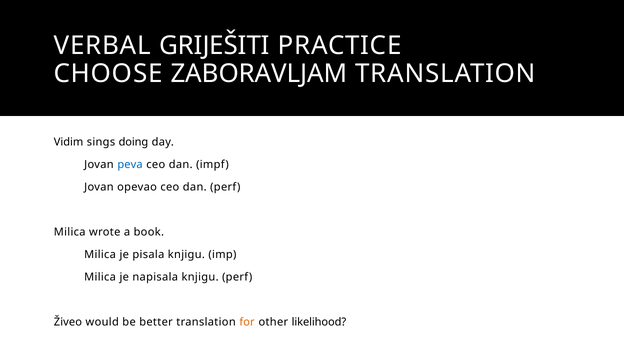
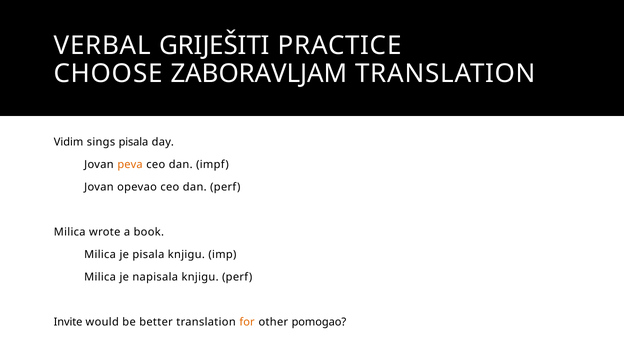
sings doing: doing -> pisala (133, 142)
peva colour: blue -> orange (130, 165)
Živeo: Živeo -> Invite (68, 322)
likelihood: likelihood -> pomogao (319, 322)
